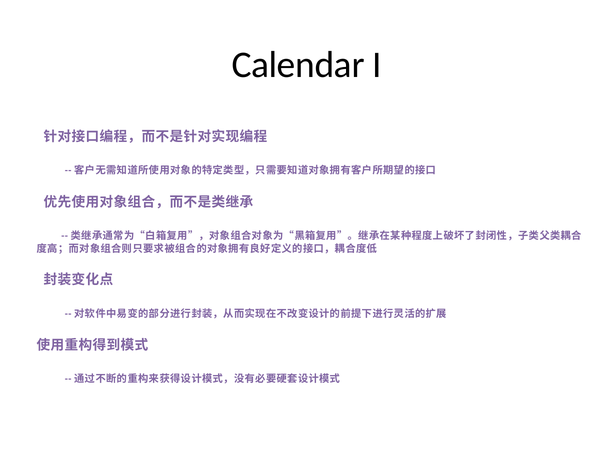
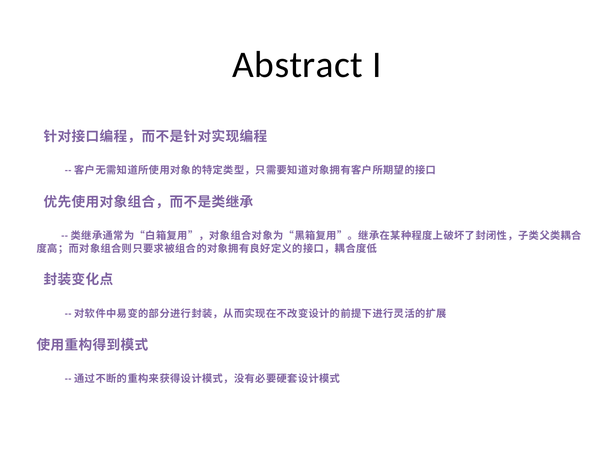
Calendar: Calendar -> Abstract (298, 65)
